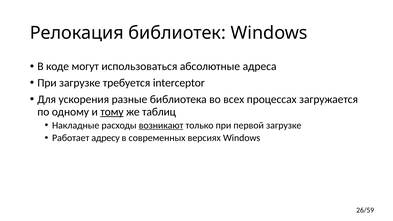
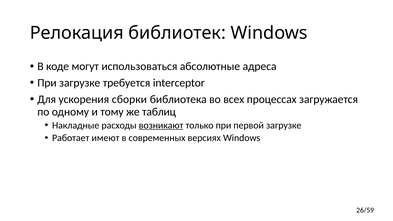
разные: разные -> сборки (129, 99)
тому underline: present -> none (112, 112)
адресу: адресу -> имеют (106, 138)
